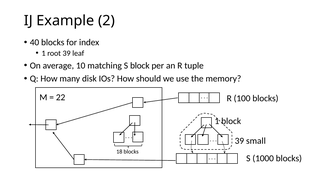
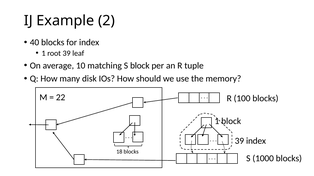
39 small: small -> index (256, 141)
